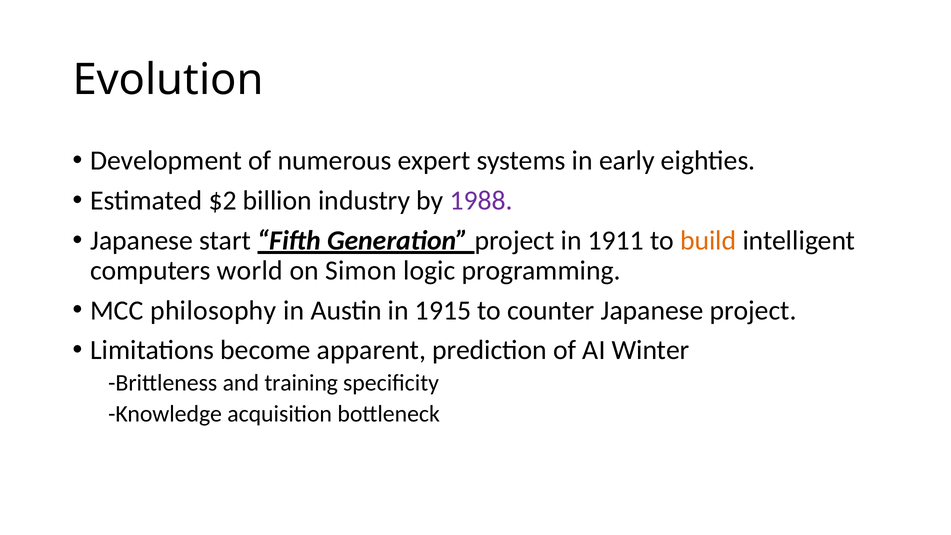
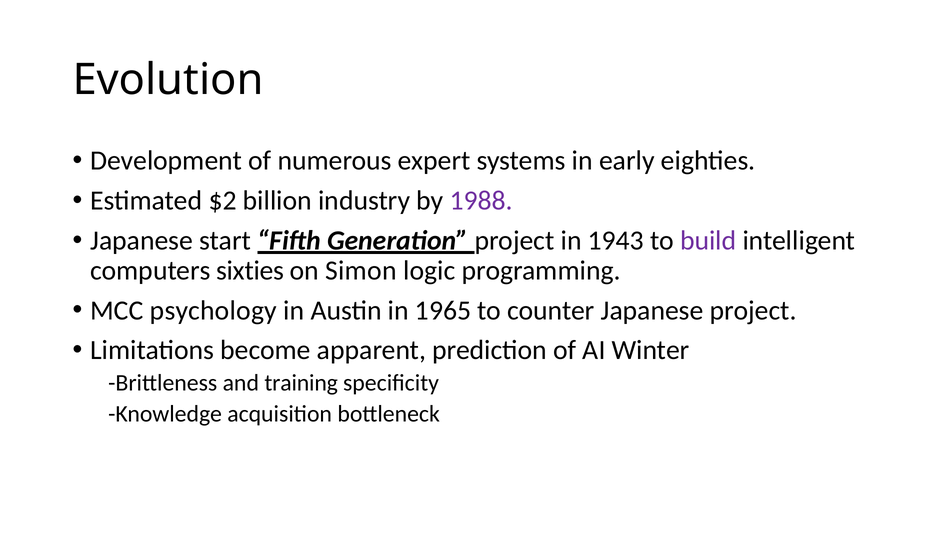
1911: 1911 -> 1943 (616, 241)
build colour: orange -> purple (708, 241)
world: world -> sixties (250, 270)
philosophy: philosophy -> psychology (213, 310)
1915: 1915 -> 1965 (443, 310)
